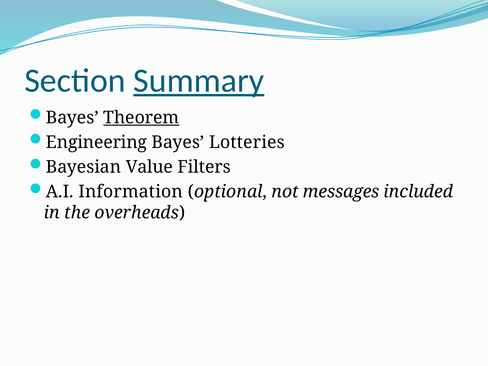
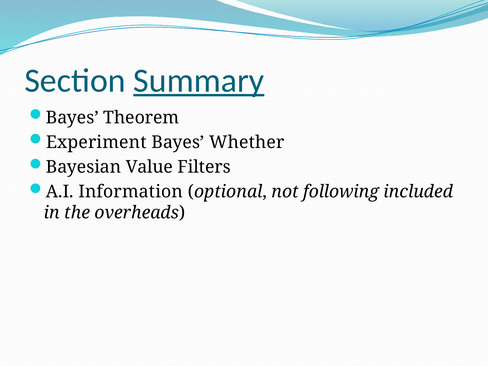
Theorem underline: present -> none (141, 118)
Engineering: Engineering -> Experiment (96, 142)
Lotteries: Lotteries -> Whether (247, 142)
messages: messages -> following (341, 192)
